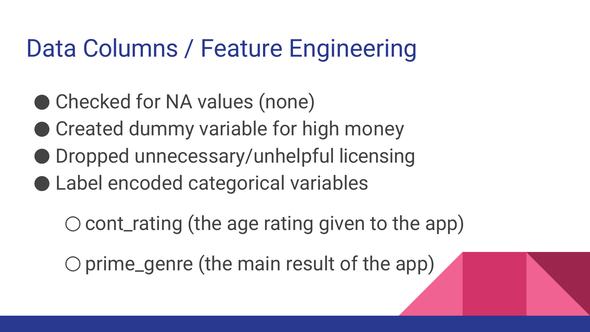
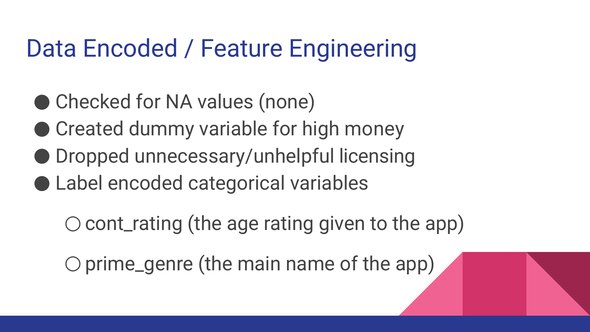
Data Columns: Columns -> Encoded (130, 49)
result: result -> name (310, 264)
